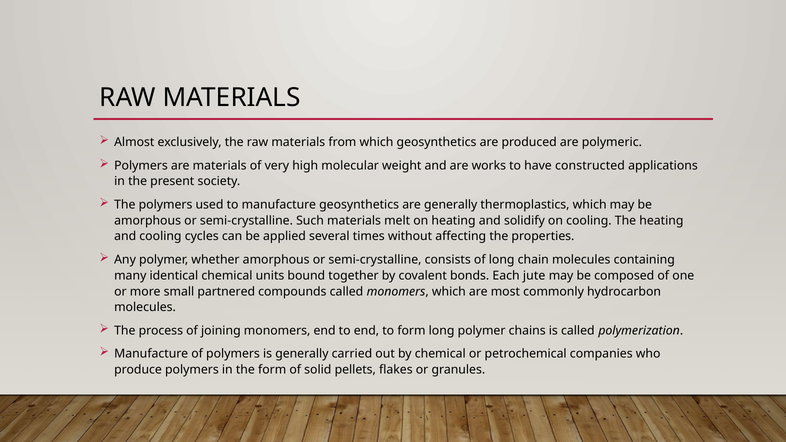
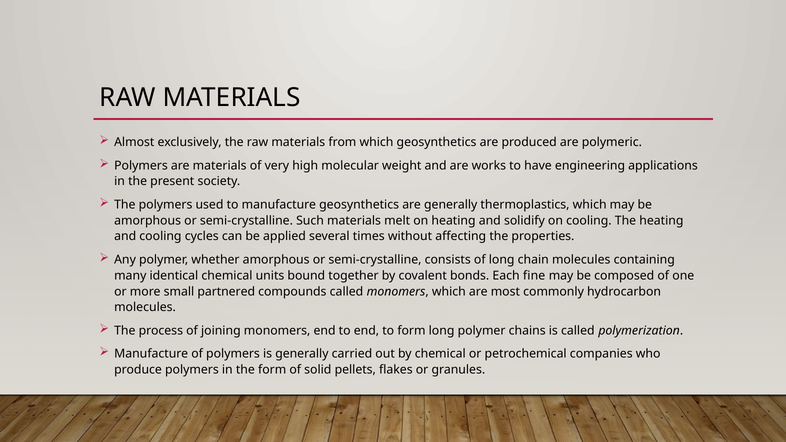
constructed: constructed -> engineering (590, 166)
jute: jute -> fine (534, 276)
